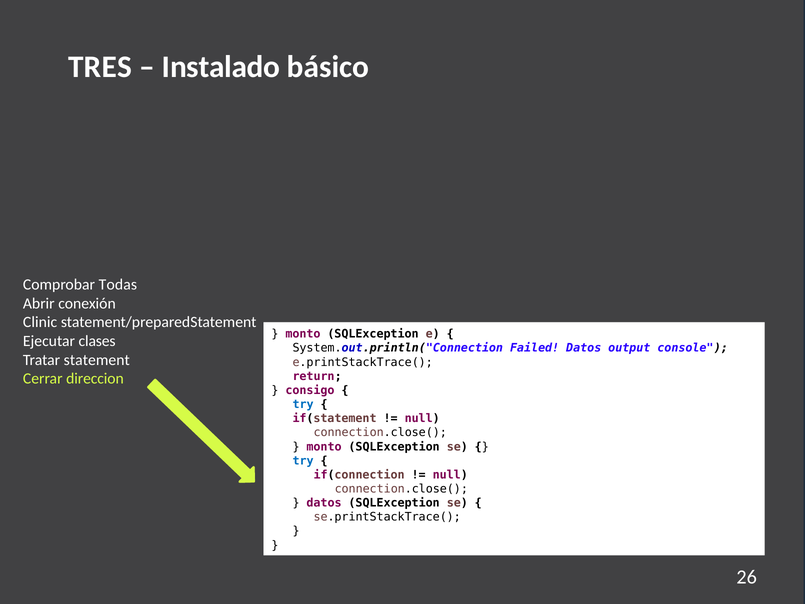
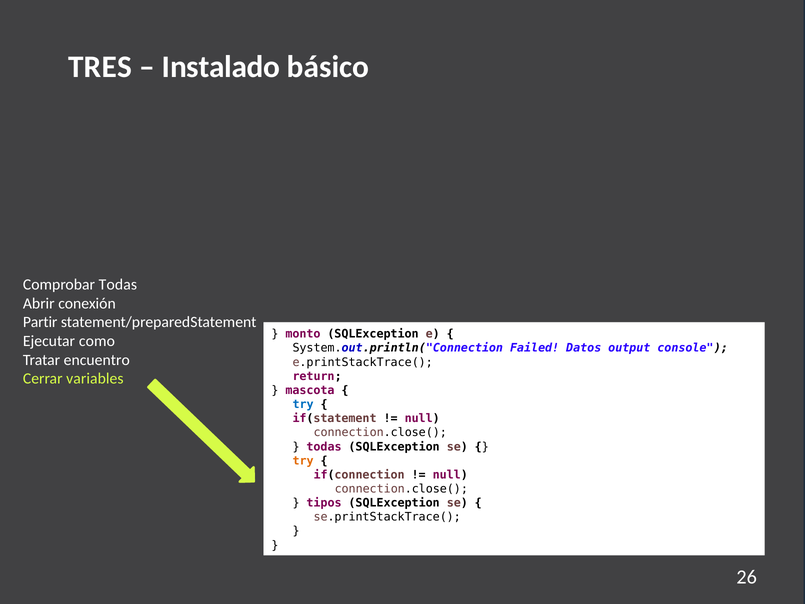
Clinic: Clinic -> Partir (40, 322)
clases: clases -> como (97, 341)
statement: statement -> encuentro (97, 360)
direccion: direccion -> variables (95, 379)
consigo: consigo -> mascota (310, 390)
monto: monto -> todas (324, 446)
try colour: blue -> orange (303, 461)
datos: datos -> tipos (324, 503)
